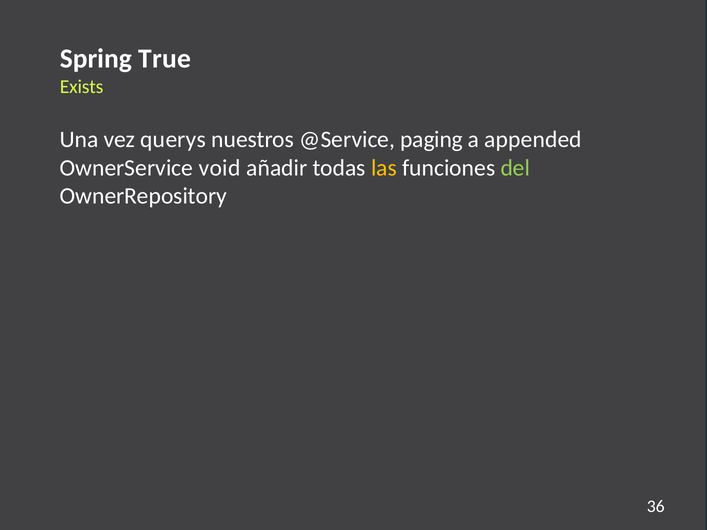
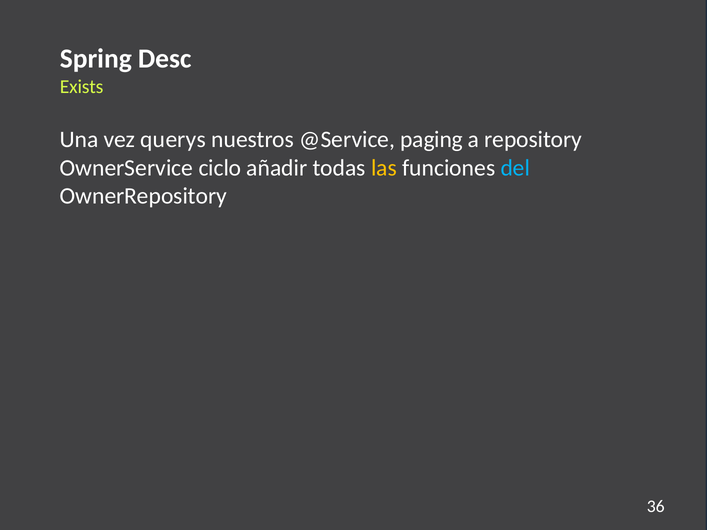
True: True -> Desc (165, 59)
appended: appended -> repository (533, 140)
void: void -> ciclo (220, 168)
del colour: light green -> light blue (515, 168)
